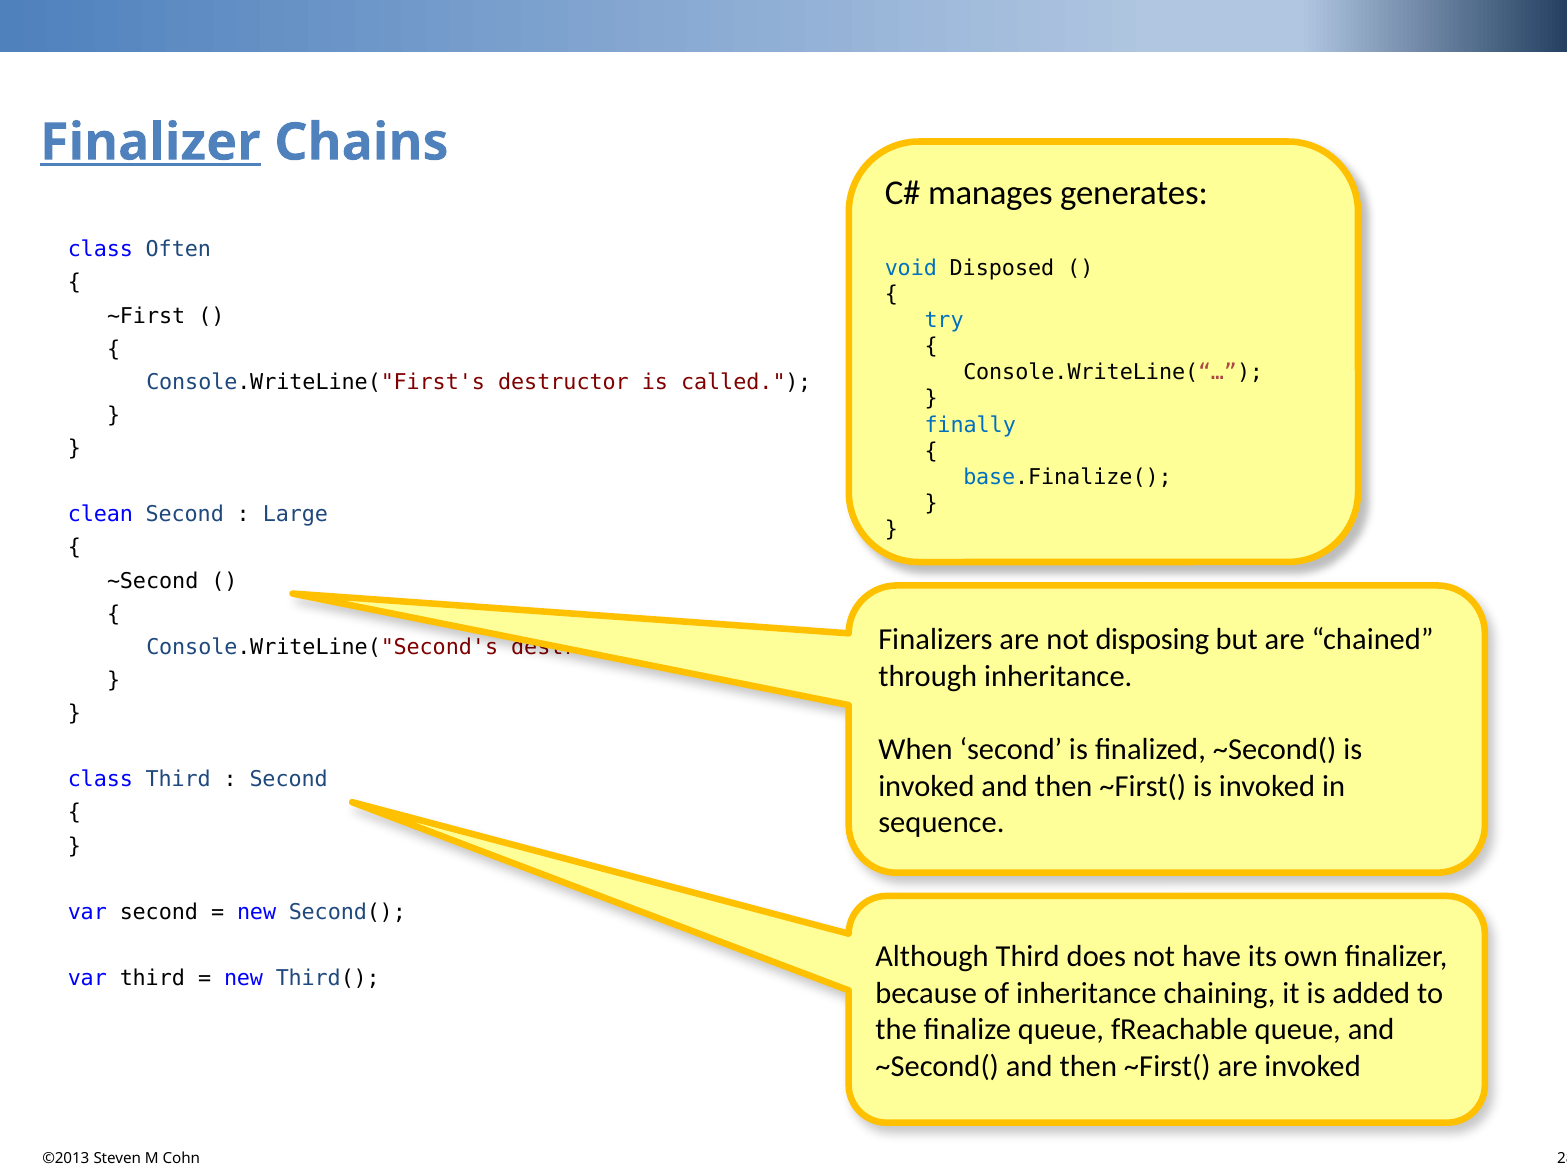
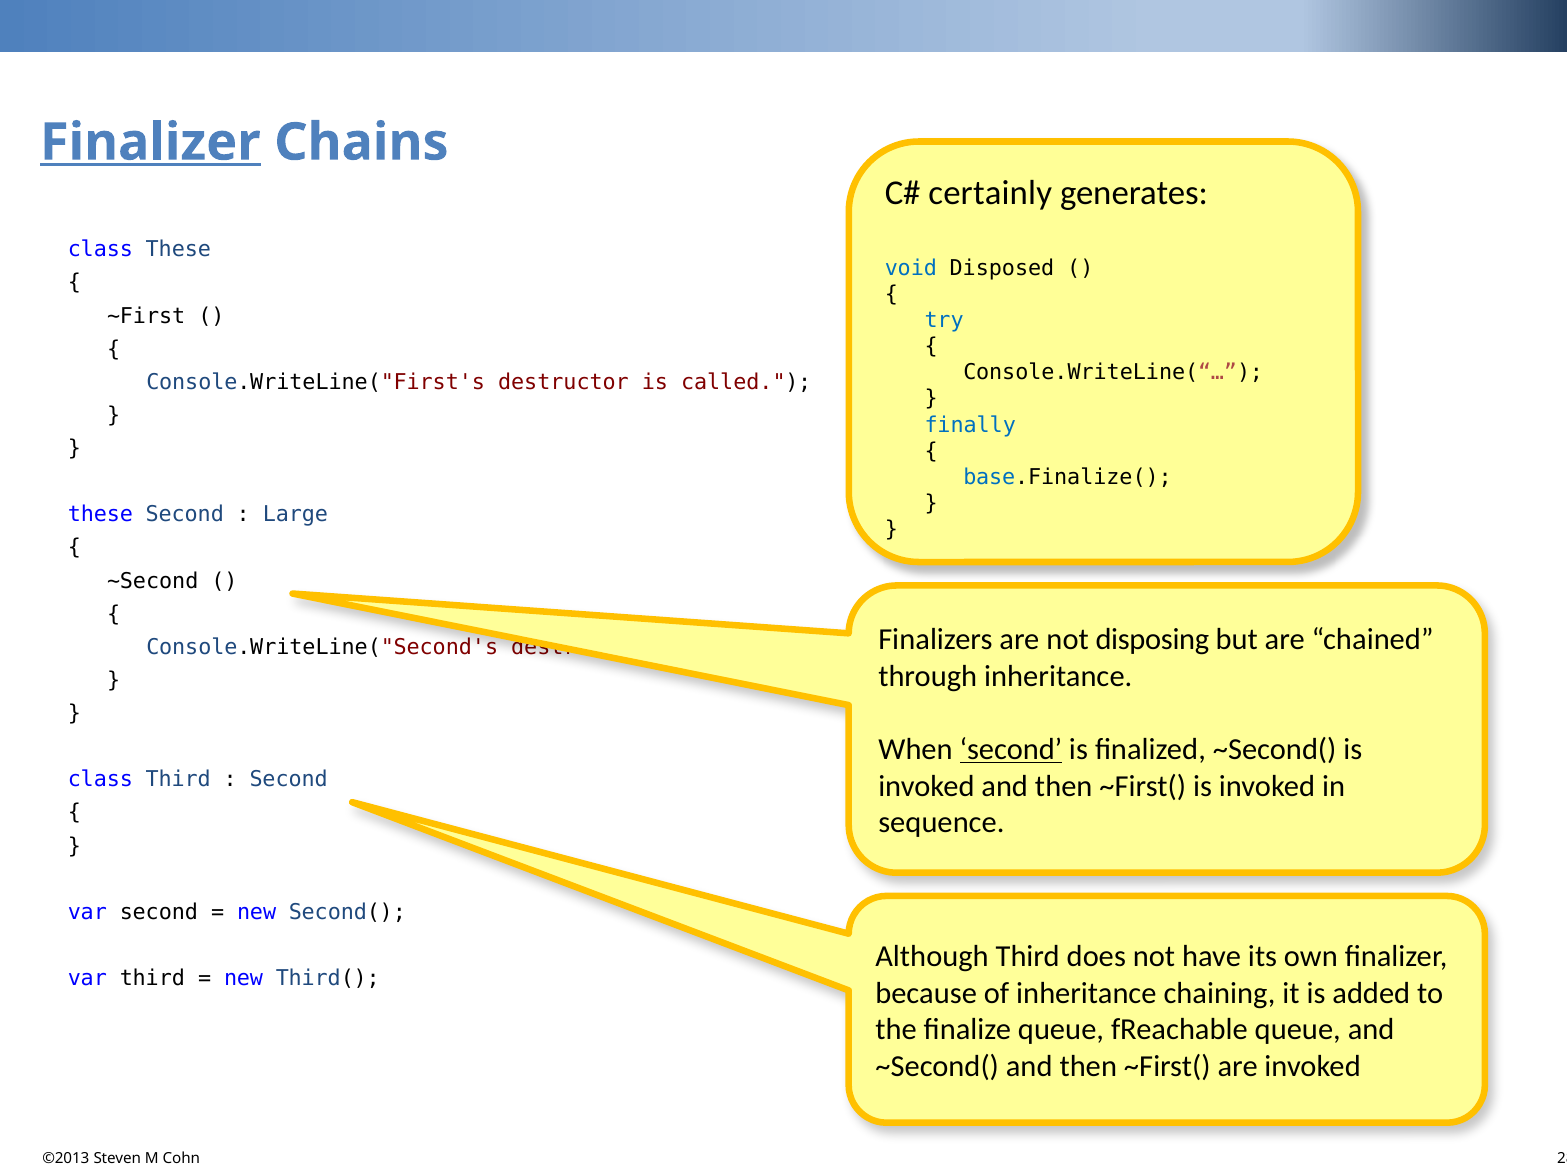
manages: manages -> certainly (990, 193)
class Often: Often -> These (178, 250)
clean: clean -> these (101, 515)
second underline: none -> present (1011, 750)
